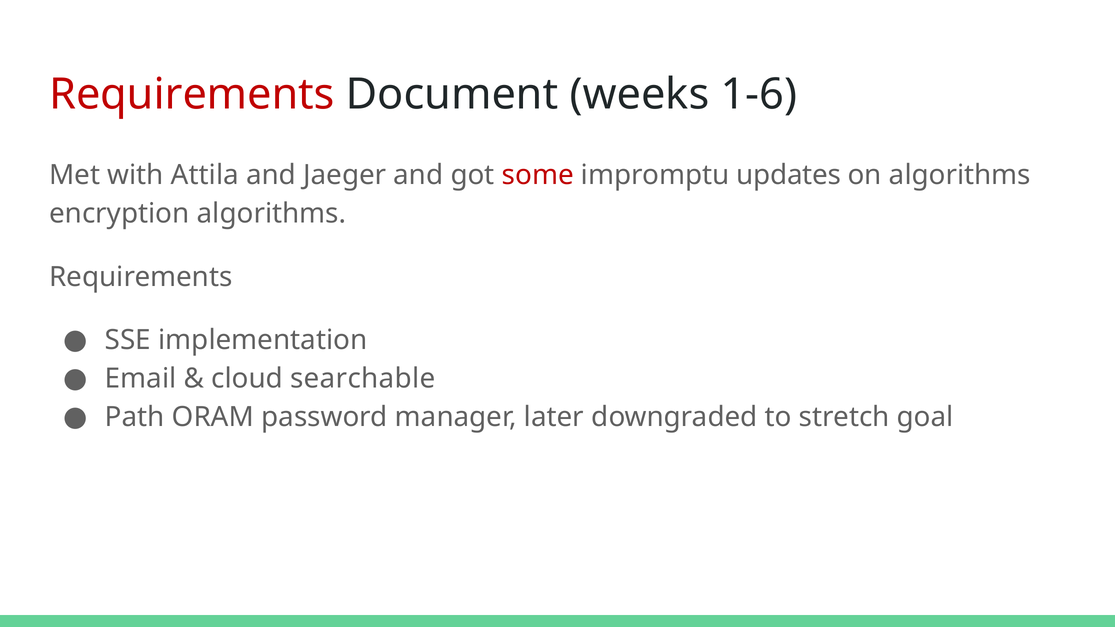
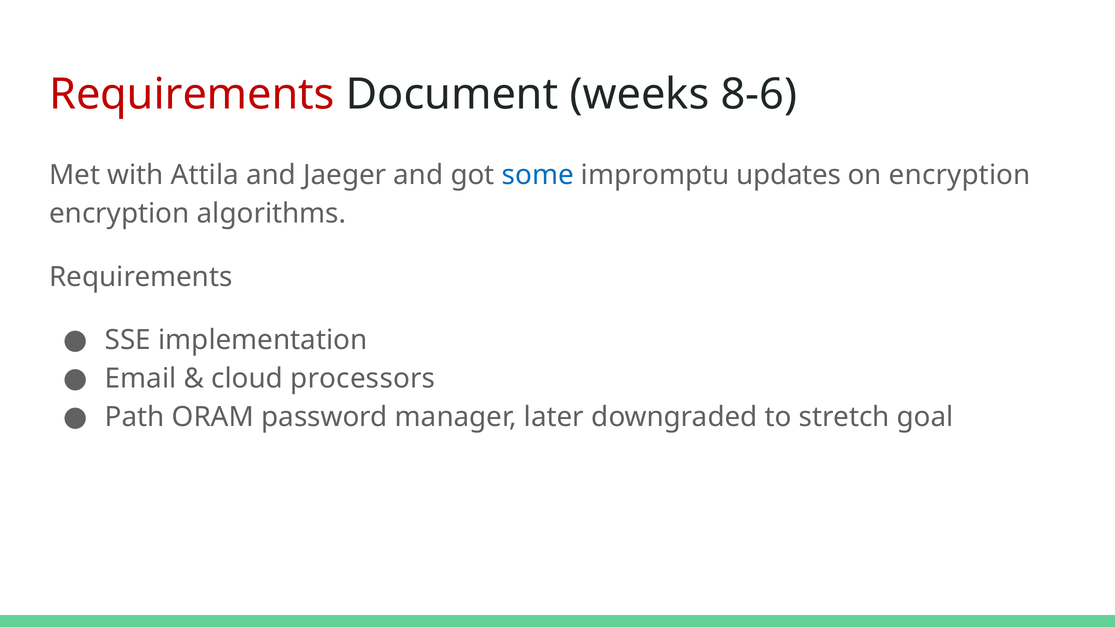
1-6: 1-6 -> 8-6 (759, 94)
some colour: red -> blue (538, 175)
on algorithms: algorithms -> encryption (960, 175)
searchable: searchable -> processors (363, 379)
